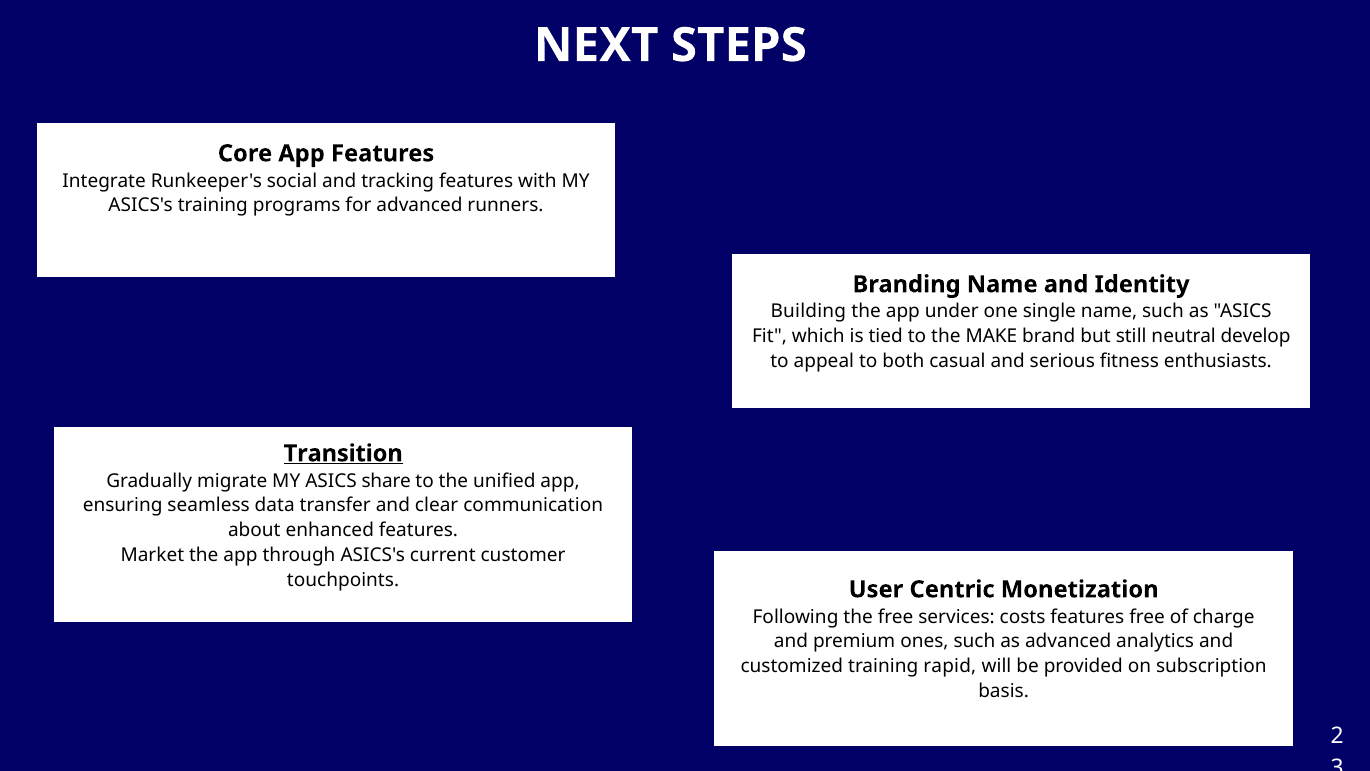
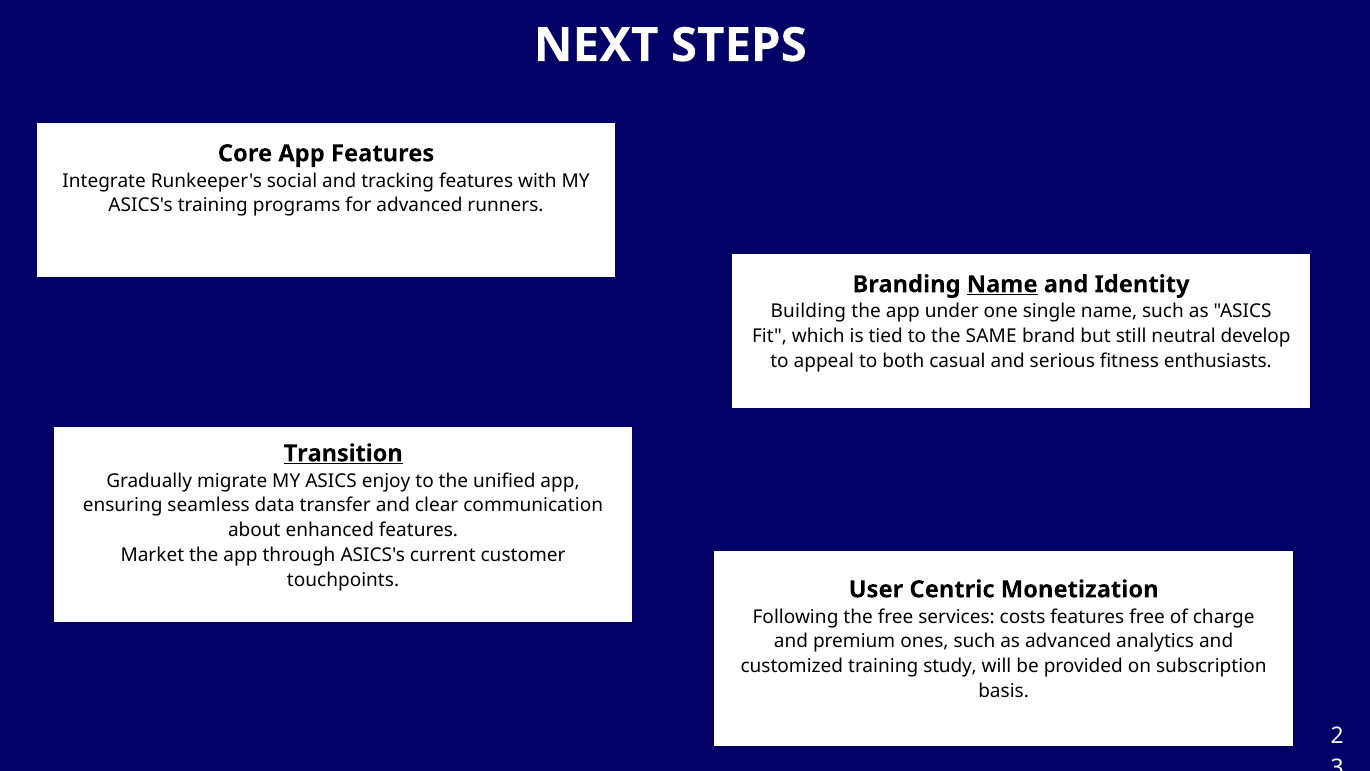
Name underline: none -> present (1002, 284)
MAKE: MAKE -> SAME (991, 336)
share: share -> enjoy (386, 481)
rapid: rapid -> study (950, 666)
